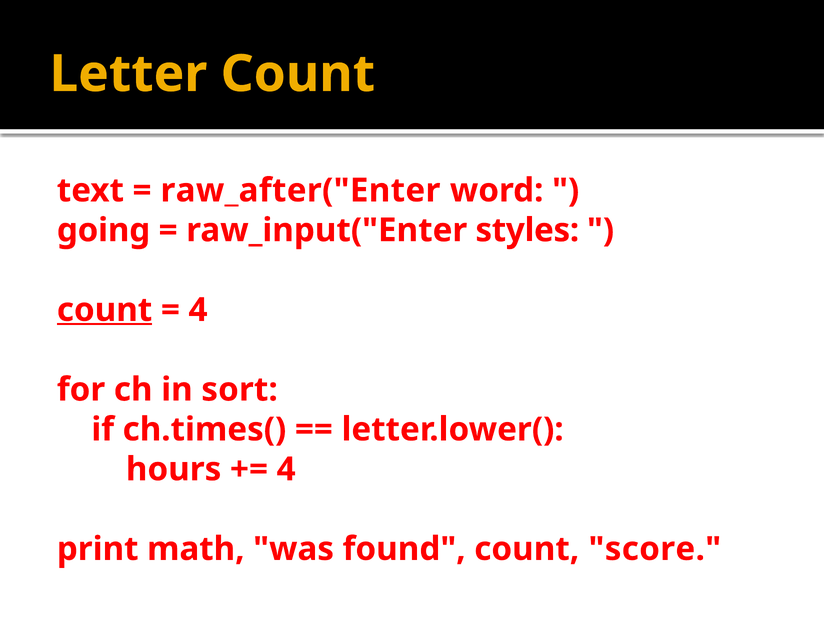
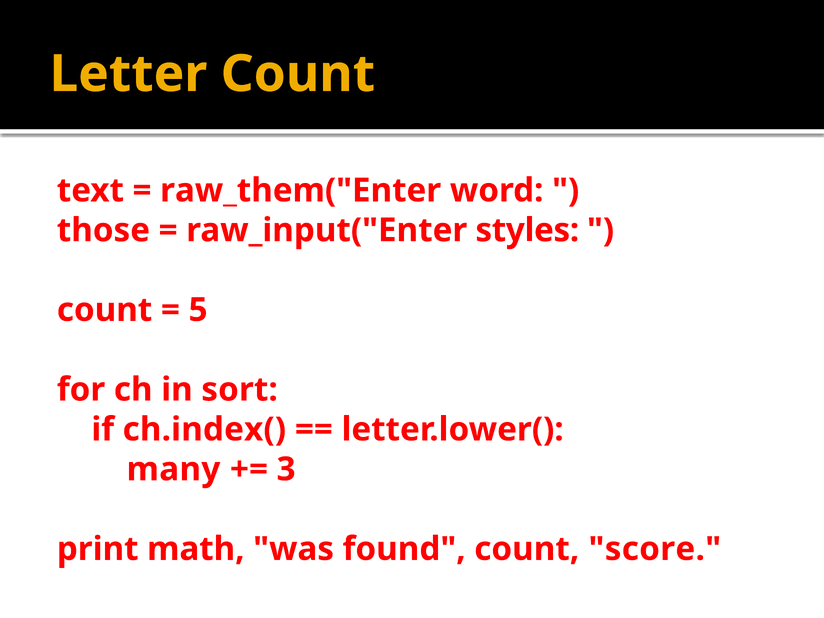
raw_after("Enter: raw_after("Enter -> raw_them("Enter (301, 190)
going: going -> those (103, 230)
count underline: present -> none (105, 310)
4: 4 -> 5 (198, 310)
ch.times(: ch.times( -> ch.index( (204, 429)
hours: hours -> many (173, 469)
4: 4 -> 3 (286, 469)
